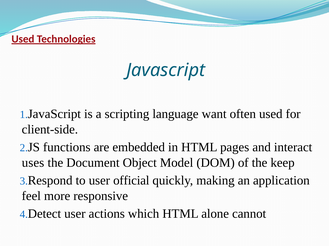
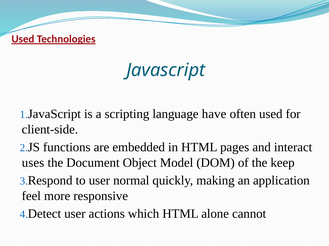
want: want -> have (214, 114)
official: official -> normal (131, 181)
